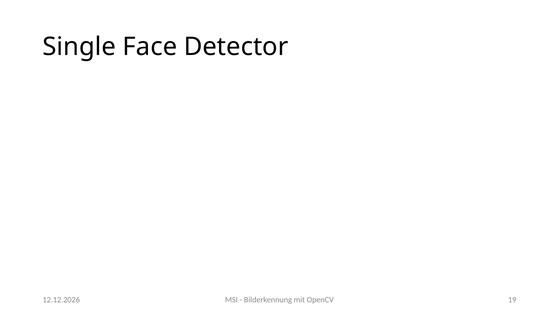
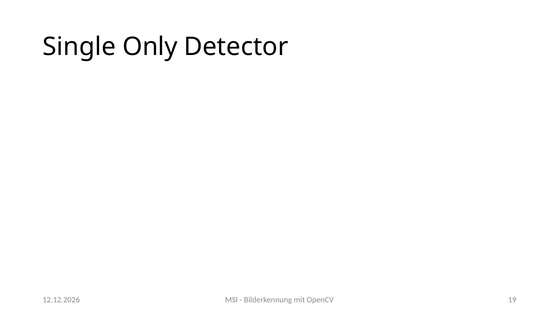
Face: Face -> Only (150, 47)
